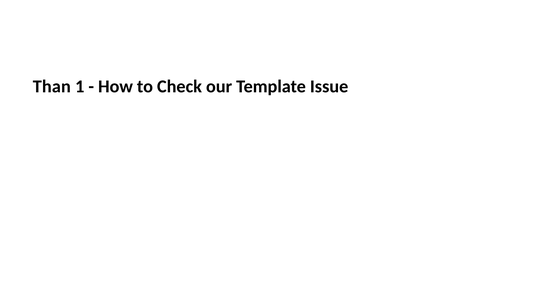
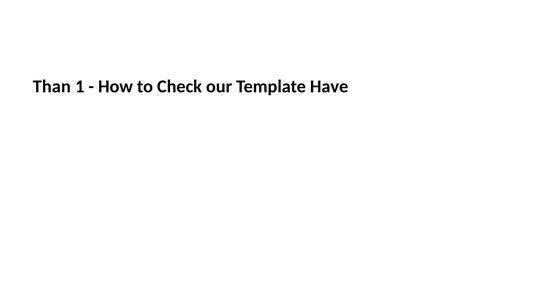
Issue: Issue -> Have (329, 87)
